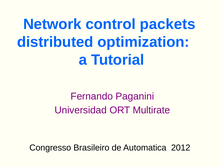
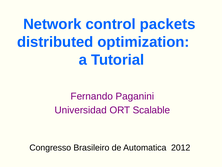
Multirate: Multirate -> Scalable (151, 110)
